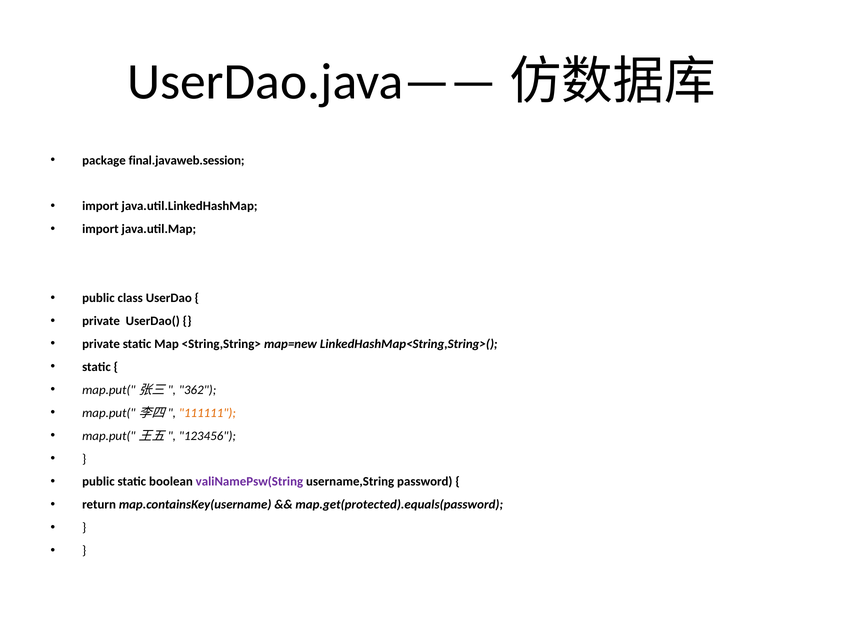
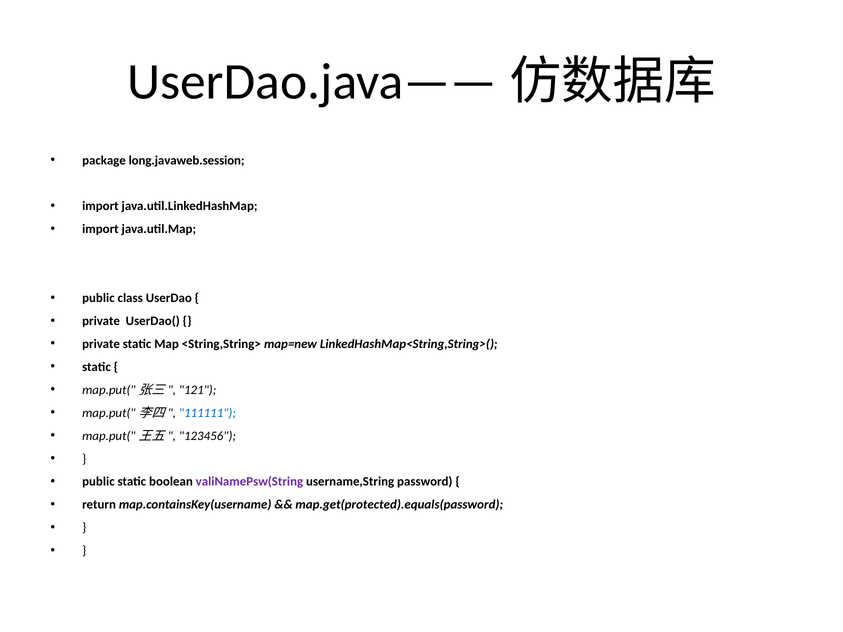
final.javaweb.session: final.javaweb.session -> long.javaweb.session (187, 160)
362: 362 -> 121 (198, 390)
111111 colour: orange -> blue (207, 413)
